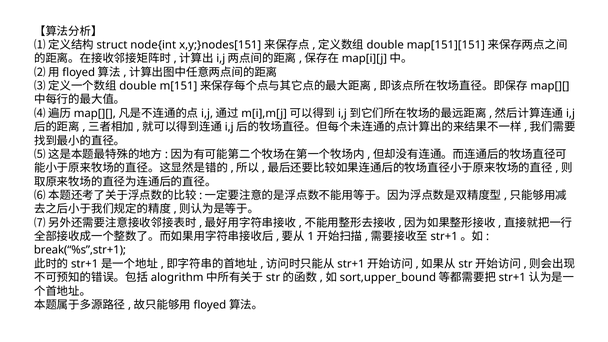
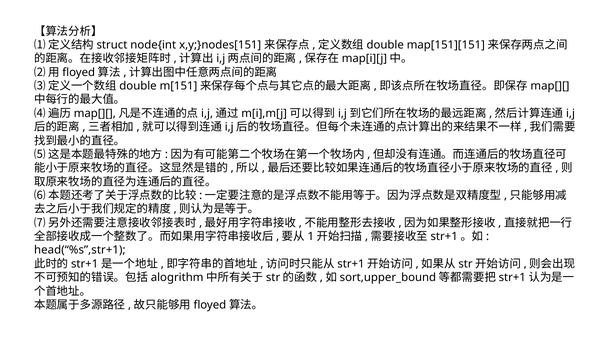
break(“%s”,str+1: break(“%s”,str+1 -> head(“%s”,str+1 (80, 250)
